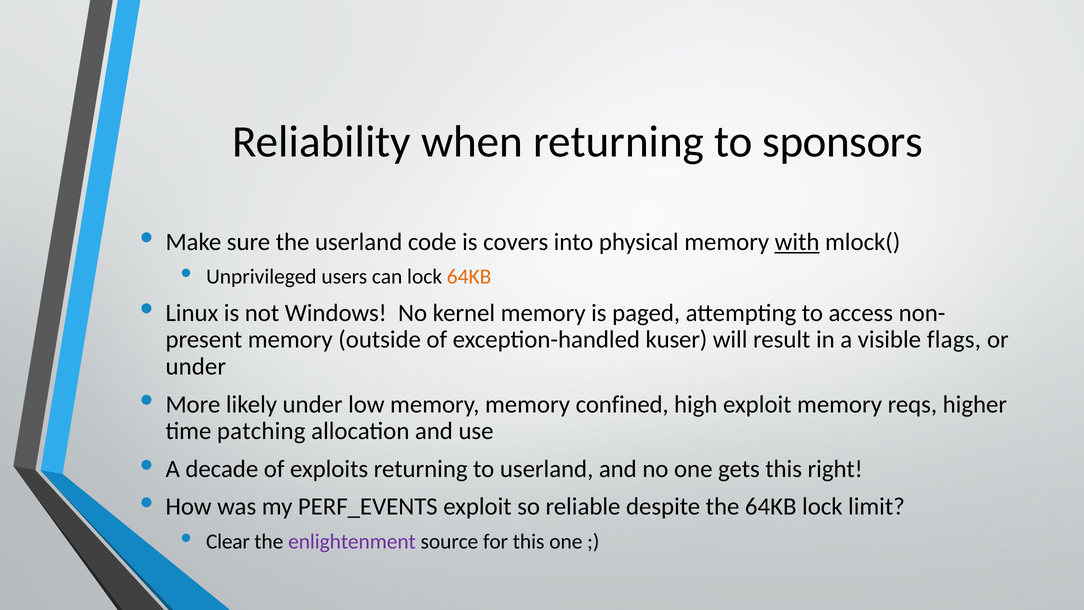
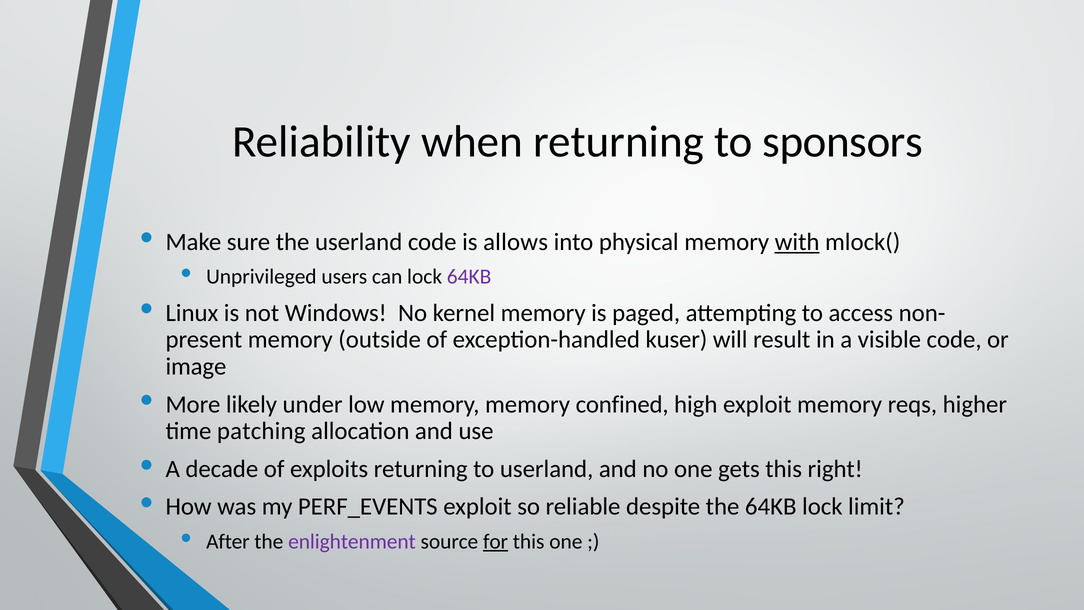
covers: covers -> allows (516, 242)
64KB colour: orange -> purple (469, 276)
visible flags: flags -> code (954, 340)
under: under -> image (196, 366)
Clear: Clear -> After (228, 541)
for underline: none -> present (496, 541)
